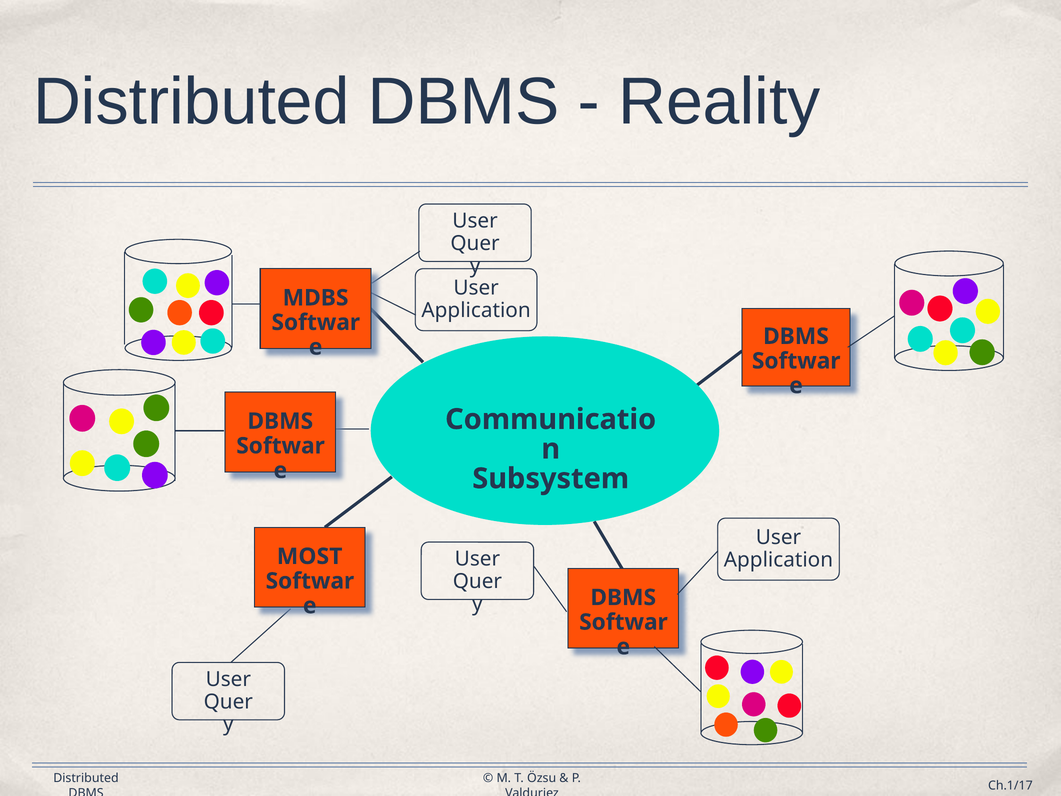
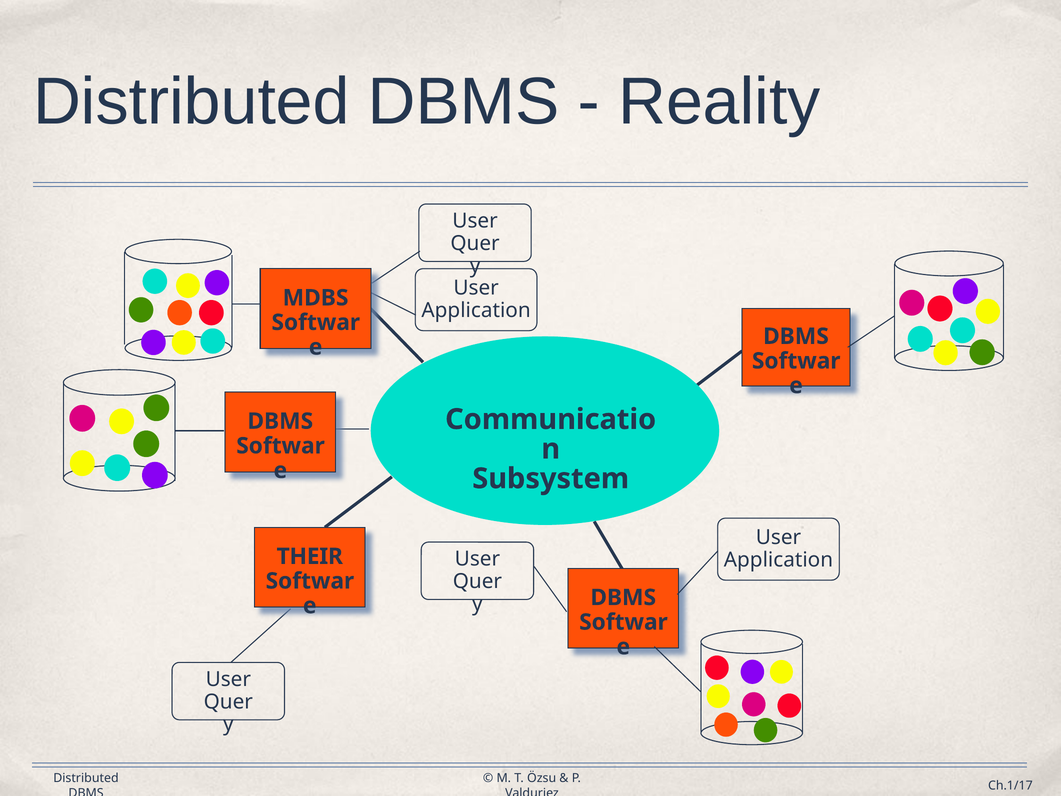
MOST: MOST -> THEIR (310, 556)
